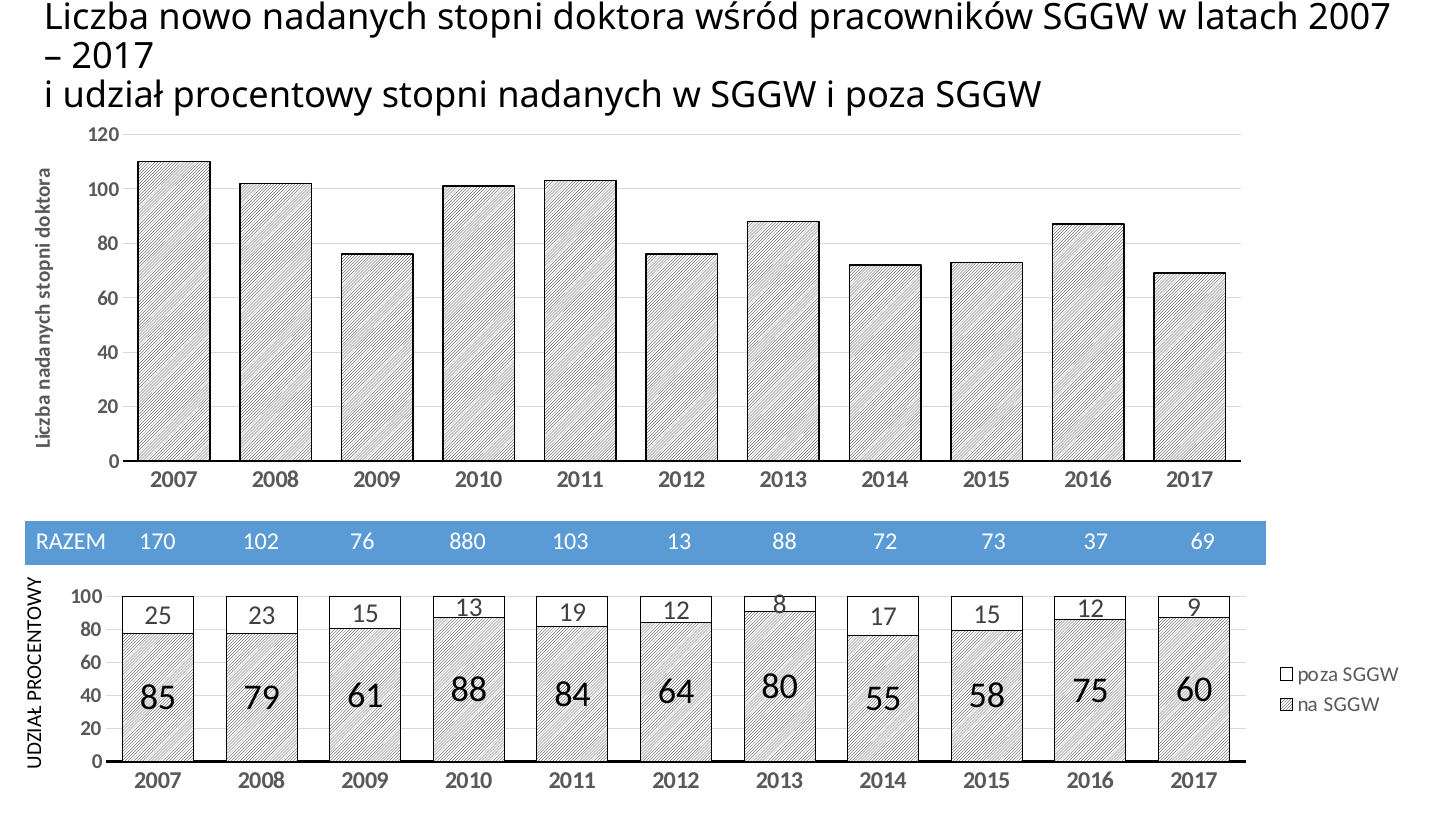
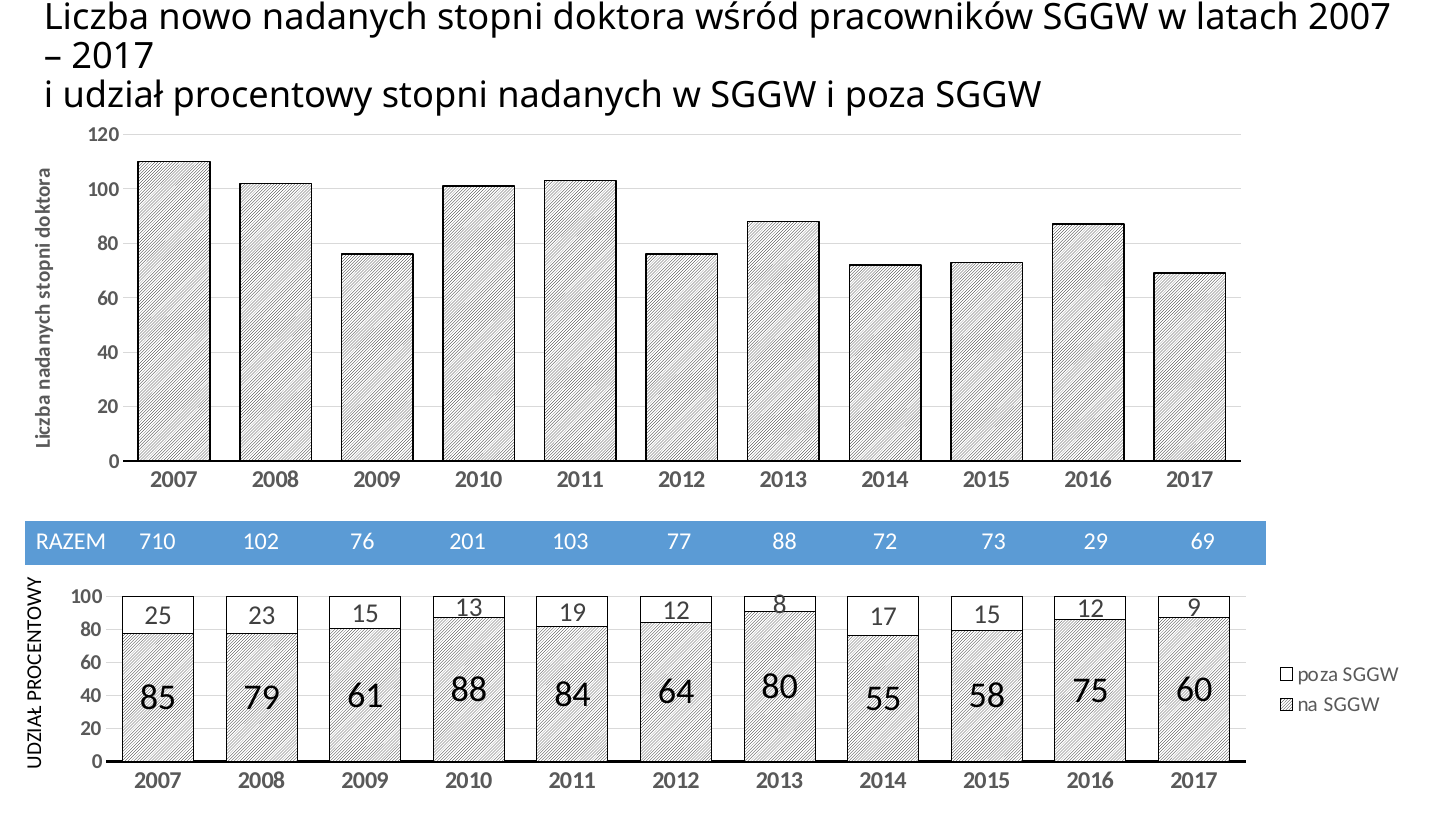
170: 170 -> 710 (157, 541)
880: 880 -> 201 (468, 541)
103 13: 13 -> 77 (679, 541)
37: 37 -> 29 (1096, 541)
